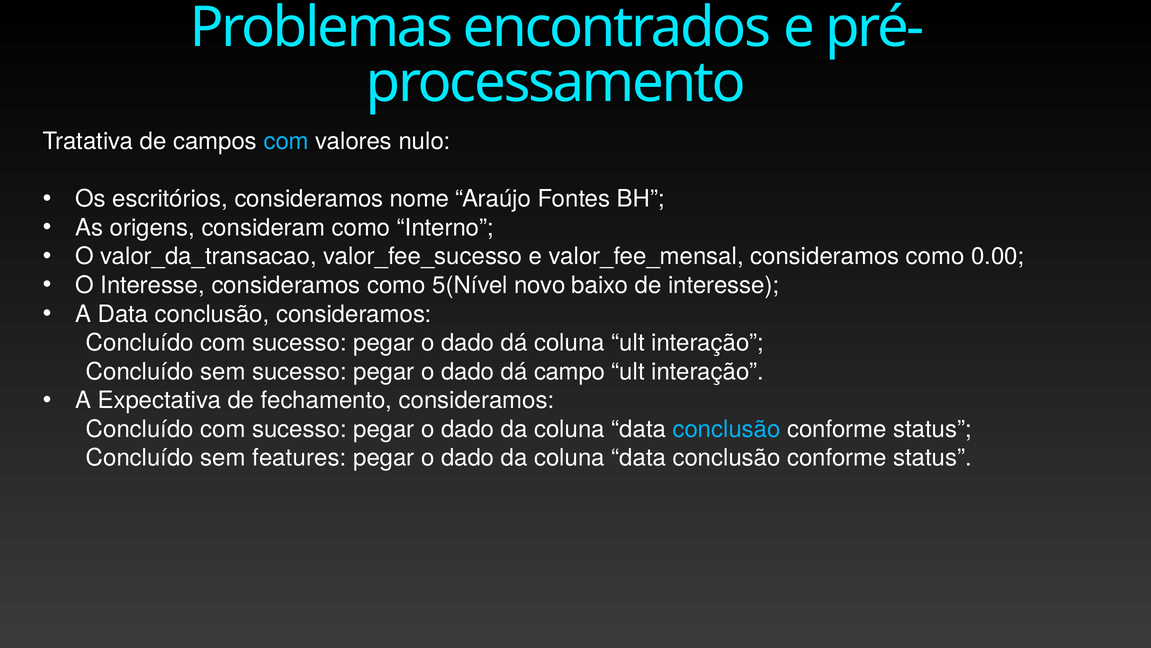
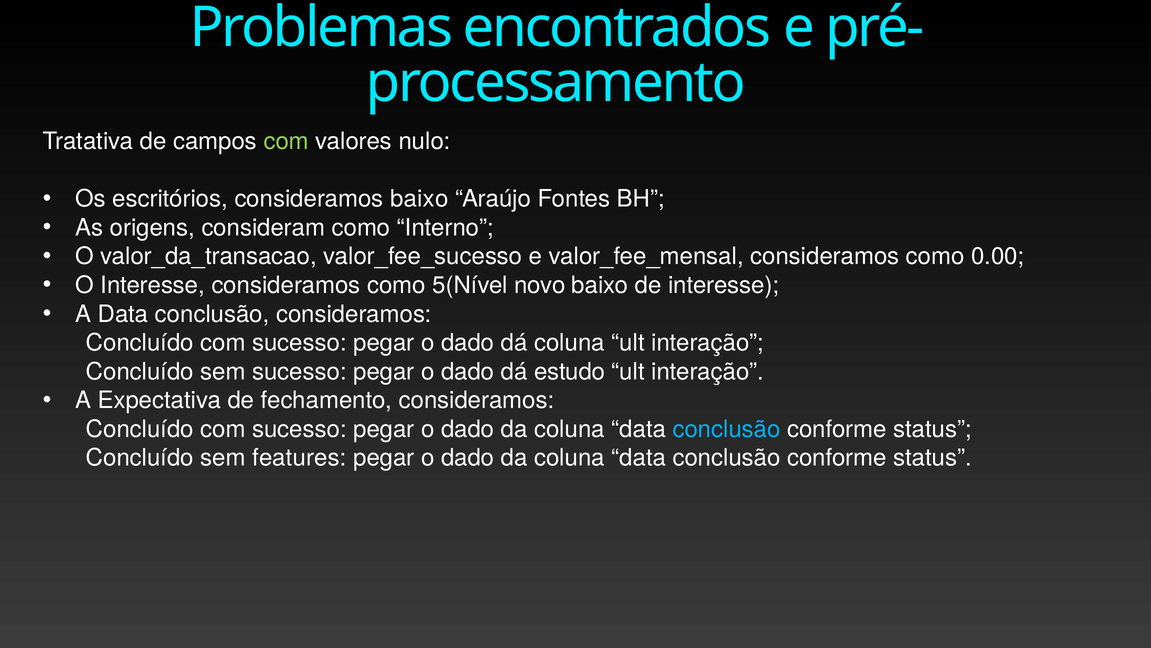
com colour: light blue -> light green (286, 141)
consideramos nome: nome -> baixo (419, 199)
campo: campo -> estudo (570, 371)
